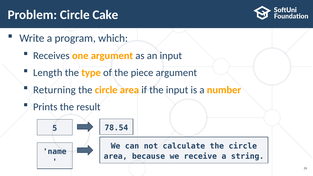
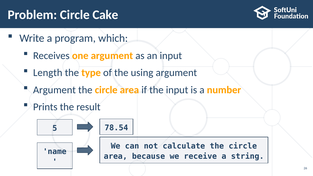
piece: piece -> using (142, 73)
Returning: Returning -> Argument (54, 90)
